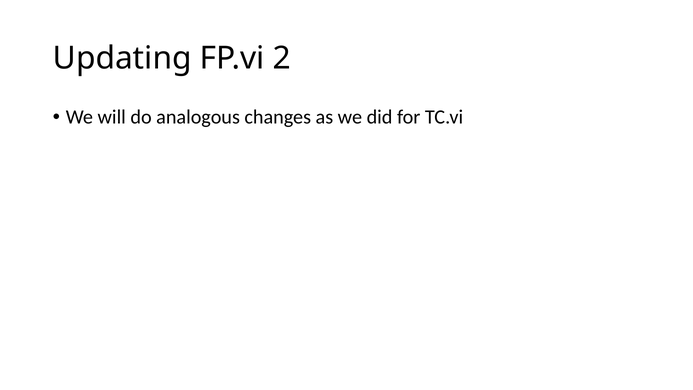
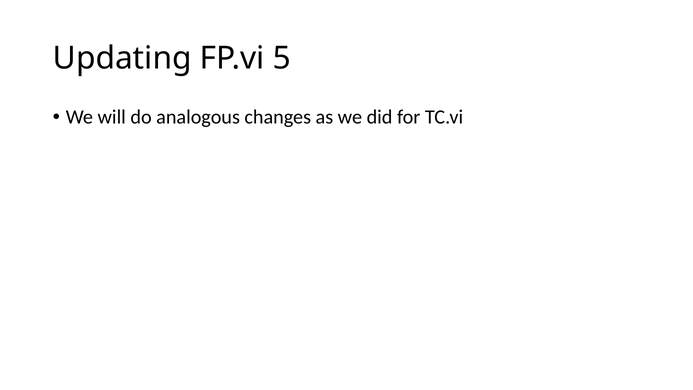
2: 2 -> 5 (282, 58)
